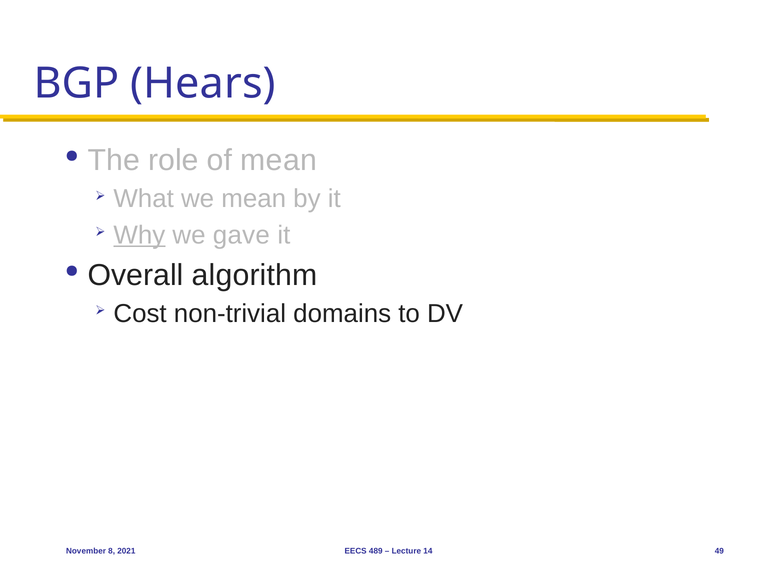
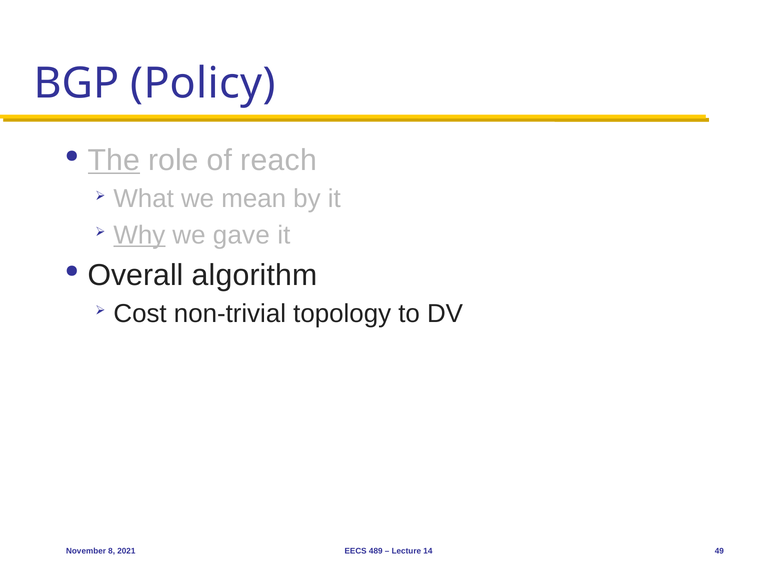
Hears: Hears -> Policy (203, 83)
The underline: none -> present (114, 160)
of mean: mean -> reach (279, 160)
domains: domains -> topology (342, 314)
